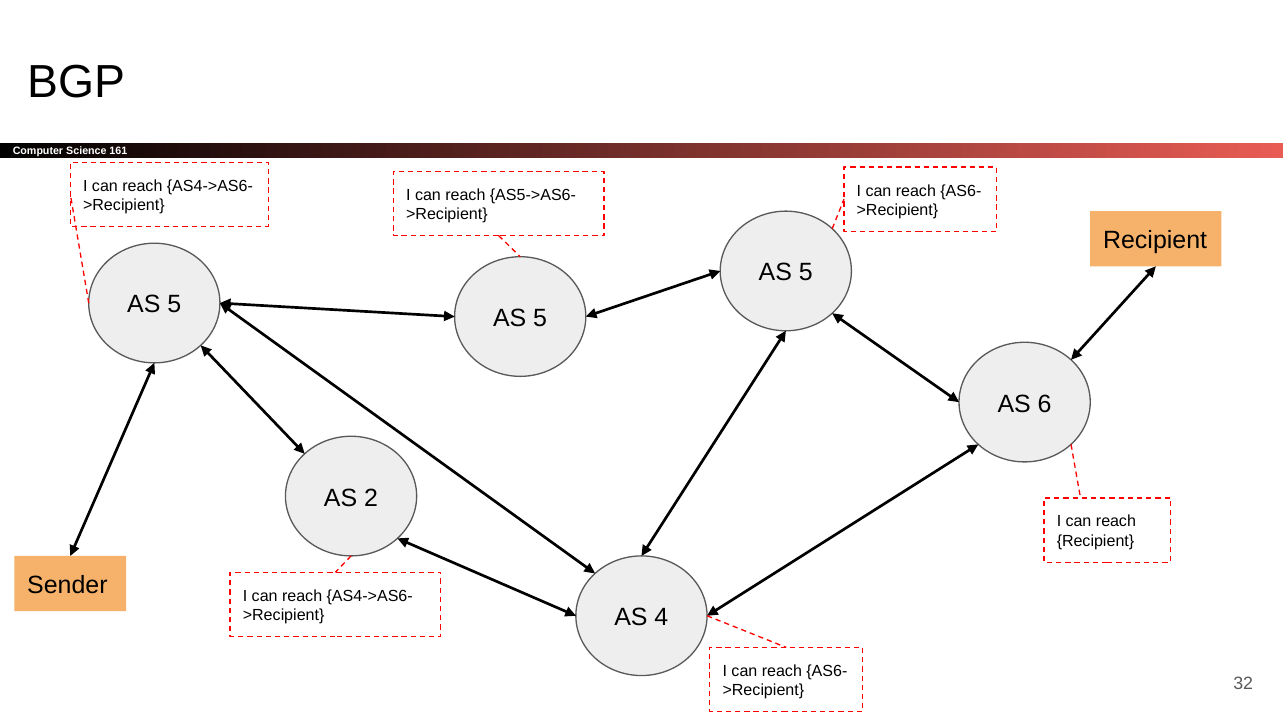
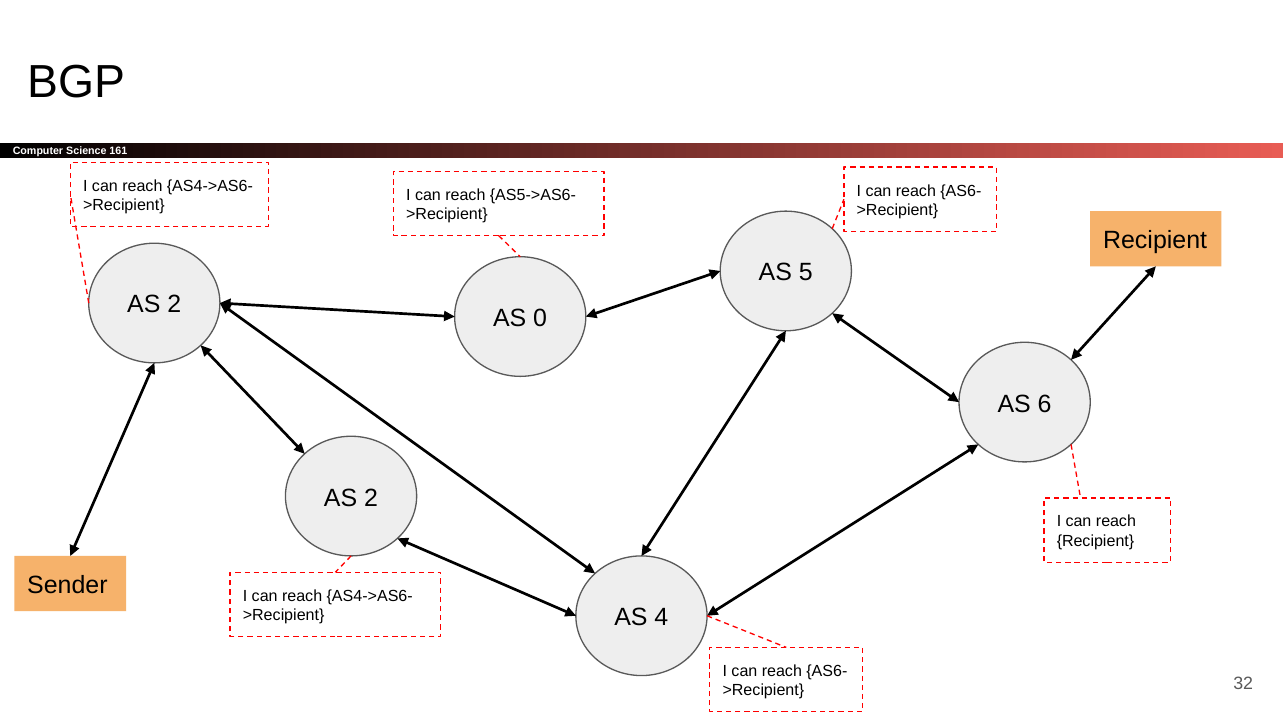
5: 5 -> 2 (174, 305)
5: 5 -> 0 (540, 318)
